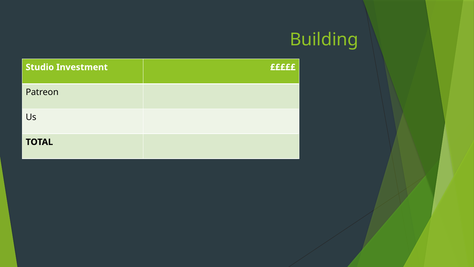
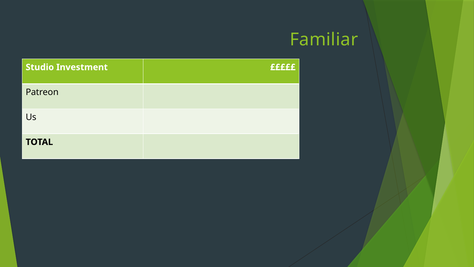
Building: Building -> Familiar (324, 40)
